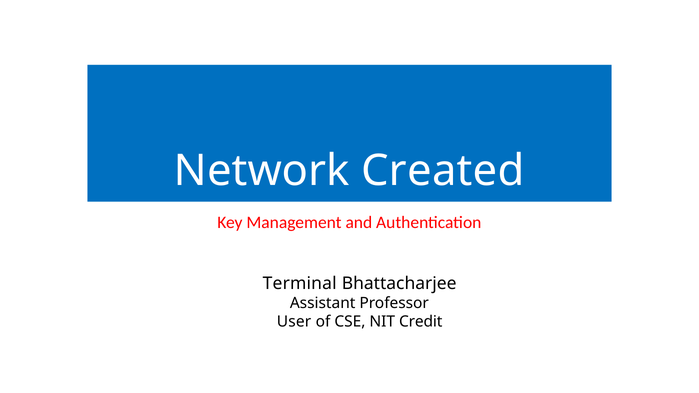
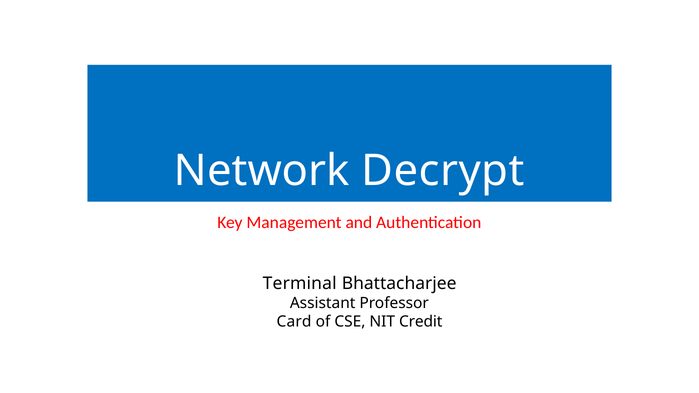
Created: Created -> Decrypt (443, 171)
User: User -> Card (294, 322)
